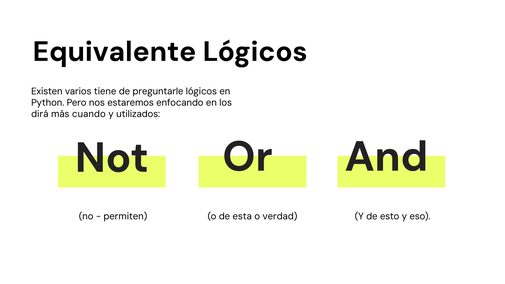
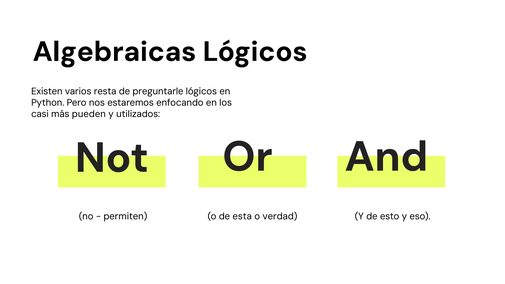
Equivalente: Equivalente -> Algebraicas (114, 52)
tiene: tiene -> resta (105, 92)
dirá: dirá -> casi (40, 114)
cuando: cuando -> pueden (89, 114)
